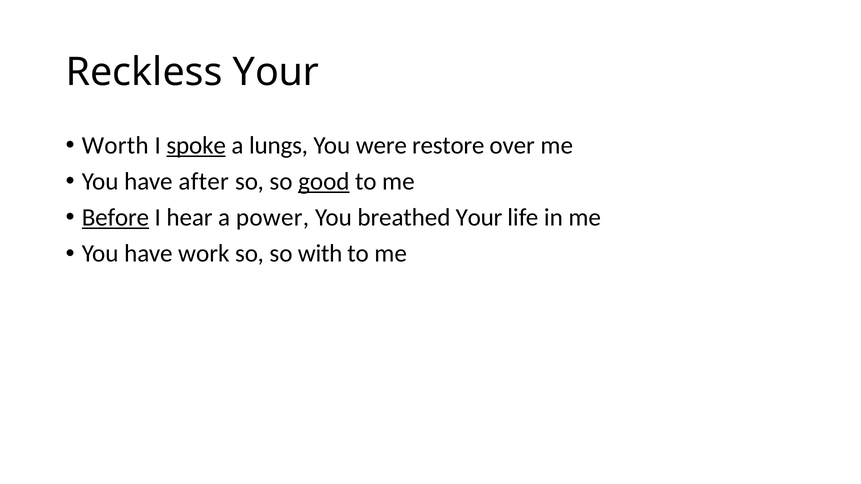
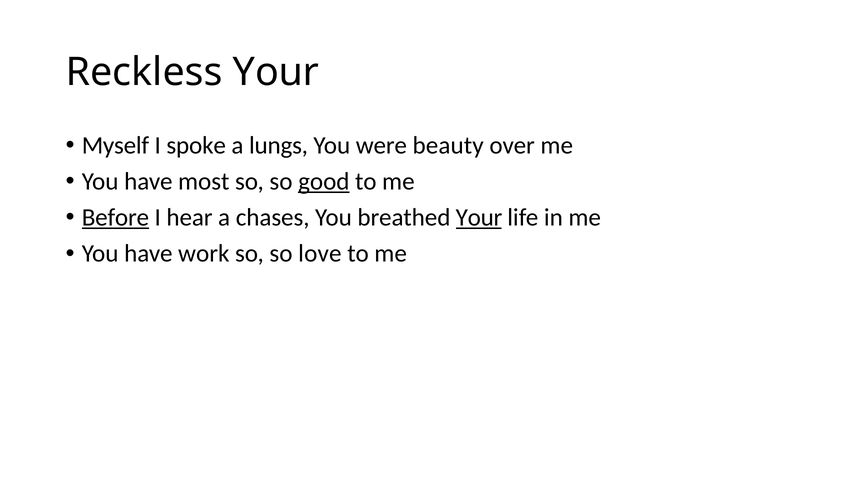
Worth: Worth -> Myself (115, 146)
spoke underline: present -> none (196, 146)
restore: restore -> beauty (448, 146)
after: after -> most (204, 182)
power: power -> chases (273, 218)
Your underline: none -> present (479, 218)
with: with -> love (320, 254)
